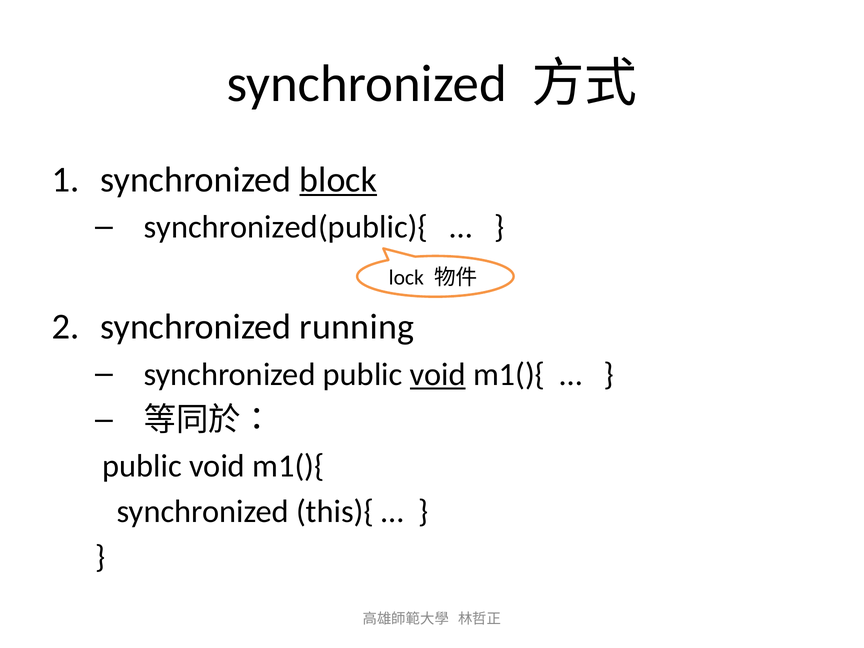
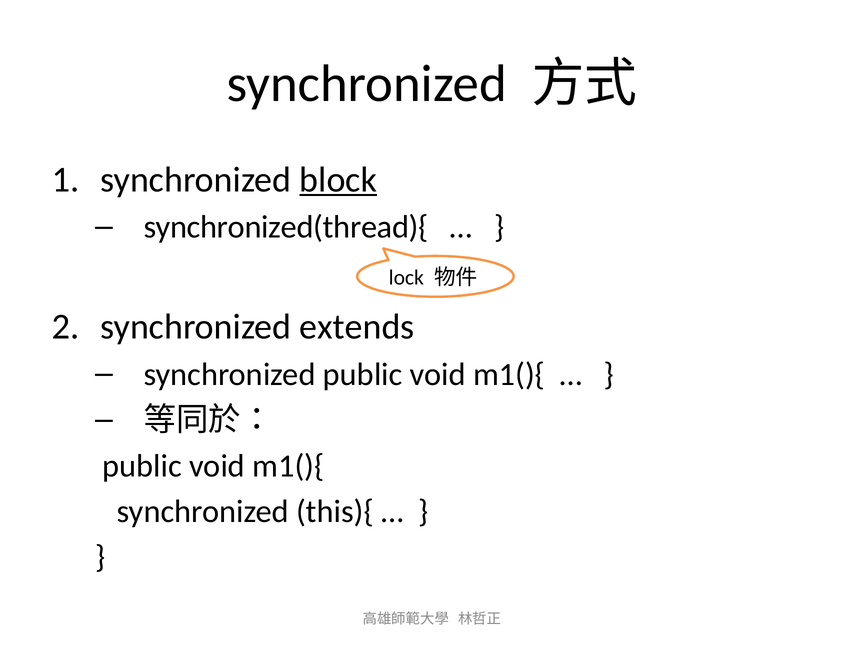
synchronized(public){: synchronized(public){ -> synchronized(thread){ (286, 227)
running: running -> extends (357, 327)
void underline: present -> none (438, 375)
